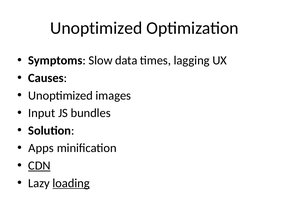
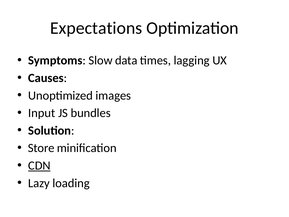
Unoptimized: Unoptimized -> Expectations (96, 28)
Apps: Apps -> Store (41, 148)
loading underline: present -> none (71, 183)
